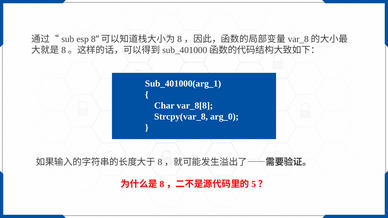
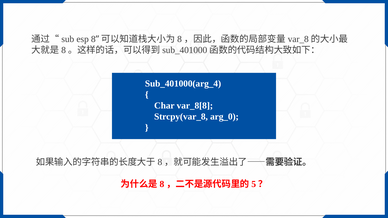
Sub_401000(arg_1: Sub_401000(arg_1 -> Sub_401000(arg_4 (183, 84)
